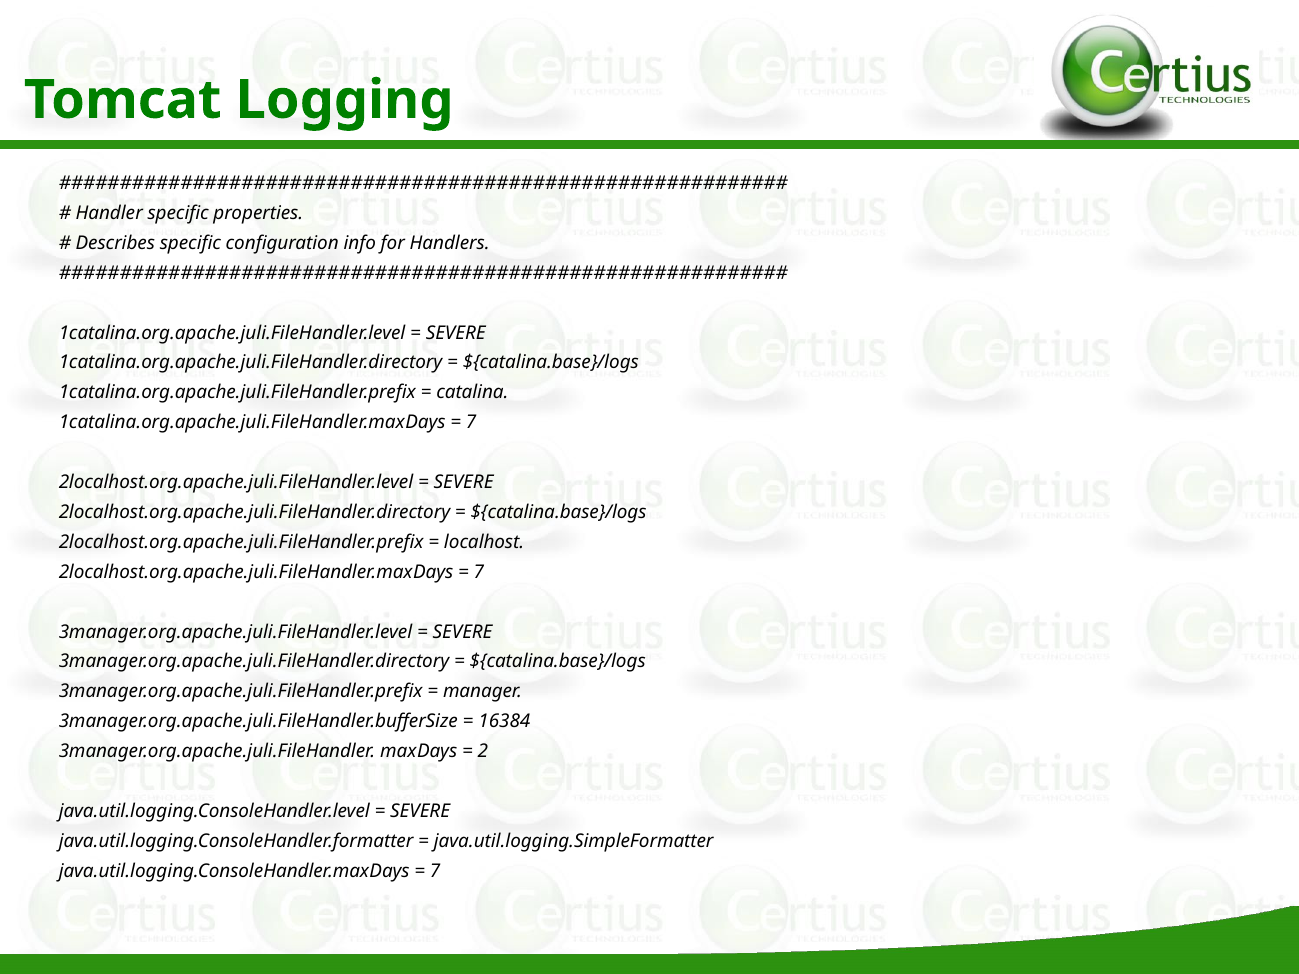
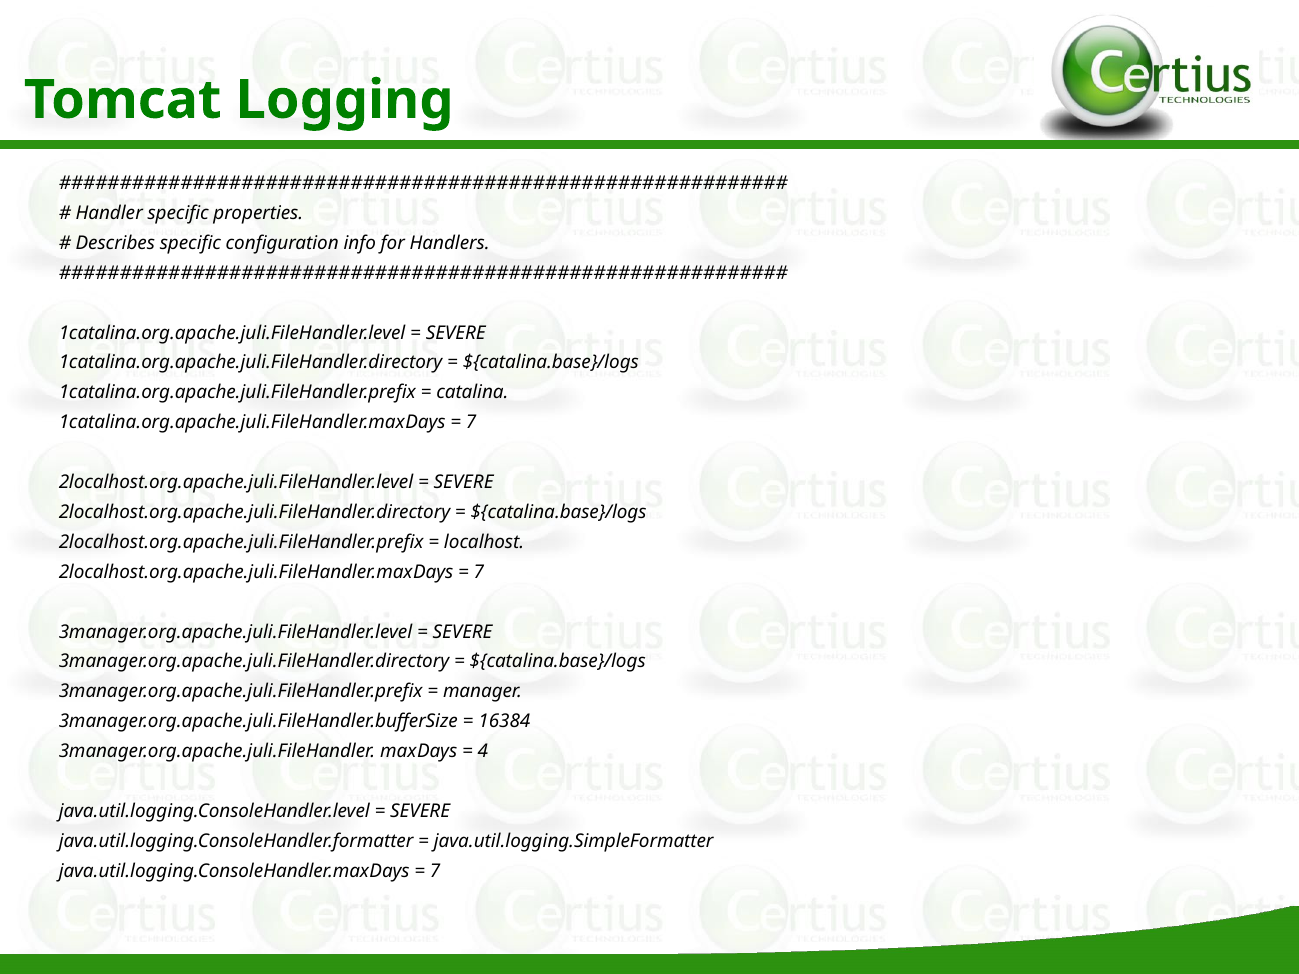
2: 2 -> 4 (483, 752)
